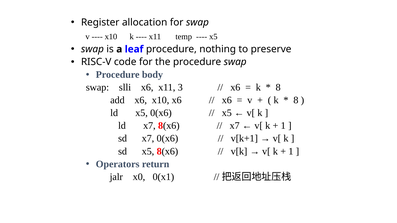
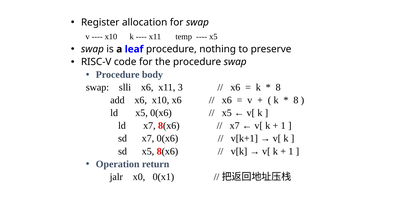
Operators: Operators -> Operation (118, 164)
